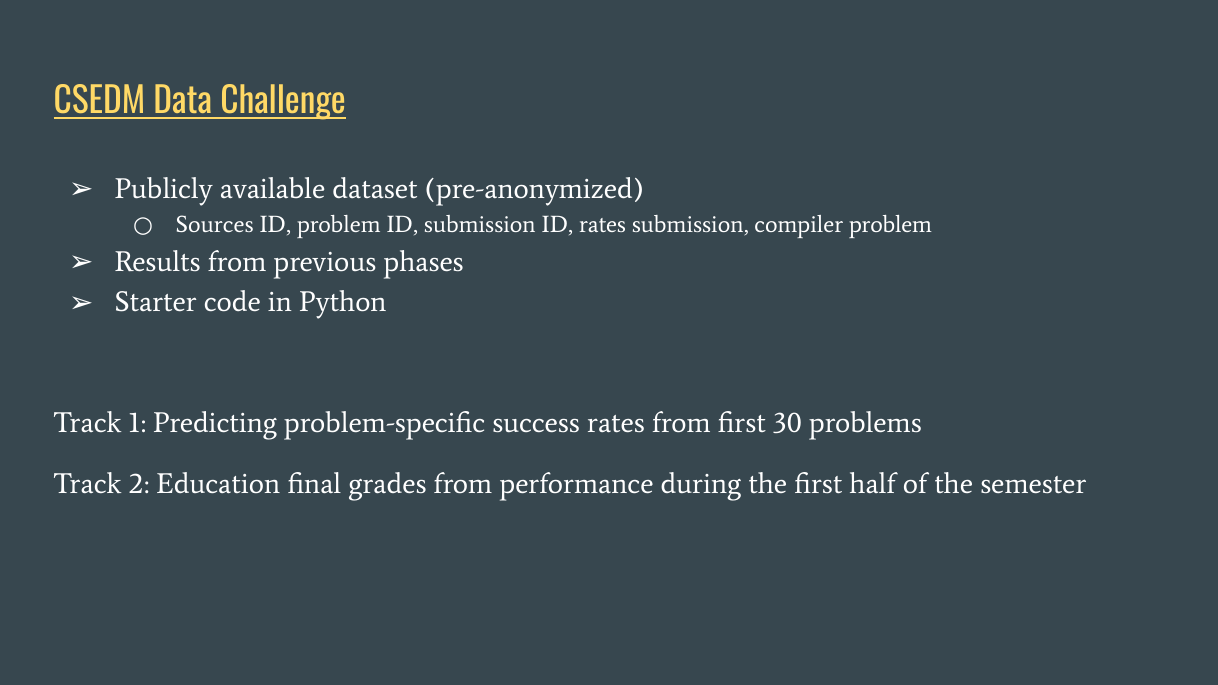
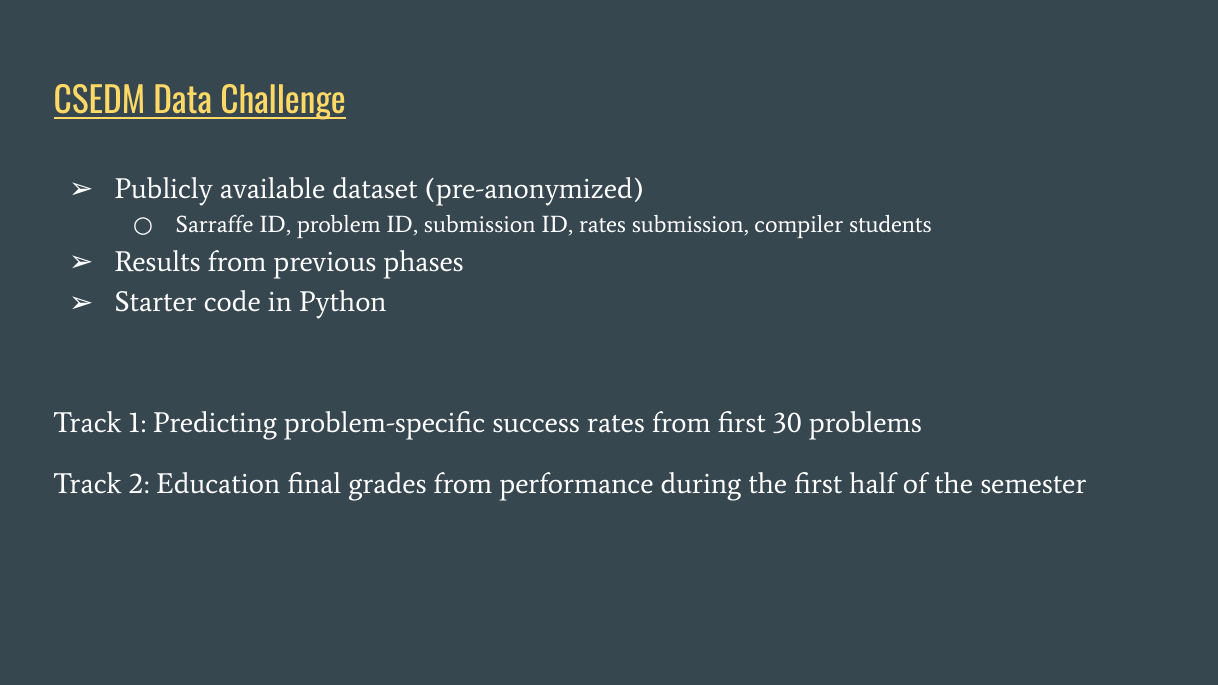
Sources: Sources -> Sarraffe (215, 225)
compiler problem: problem -> students (890, 225)
